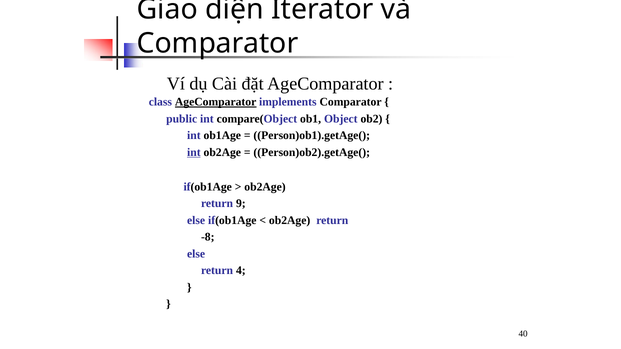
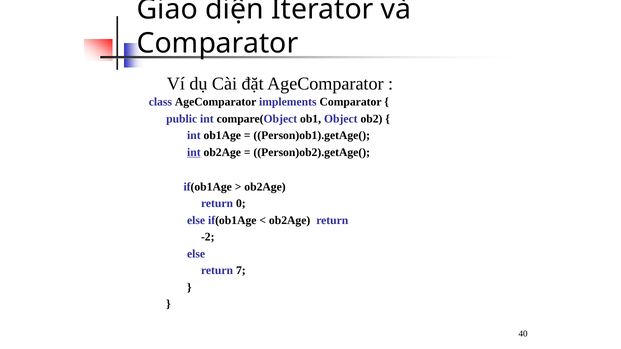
AgeComparator underline: present -> none (216, 102)
9: 9 -> 0 (241, 204)
-8: -8 -> -2 (208, 237)
4: 4 -> 7 (241, 271)
